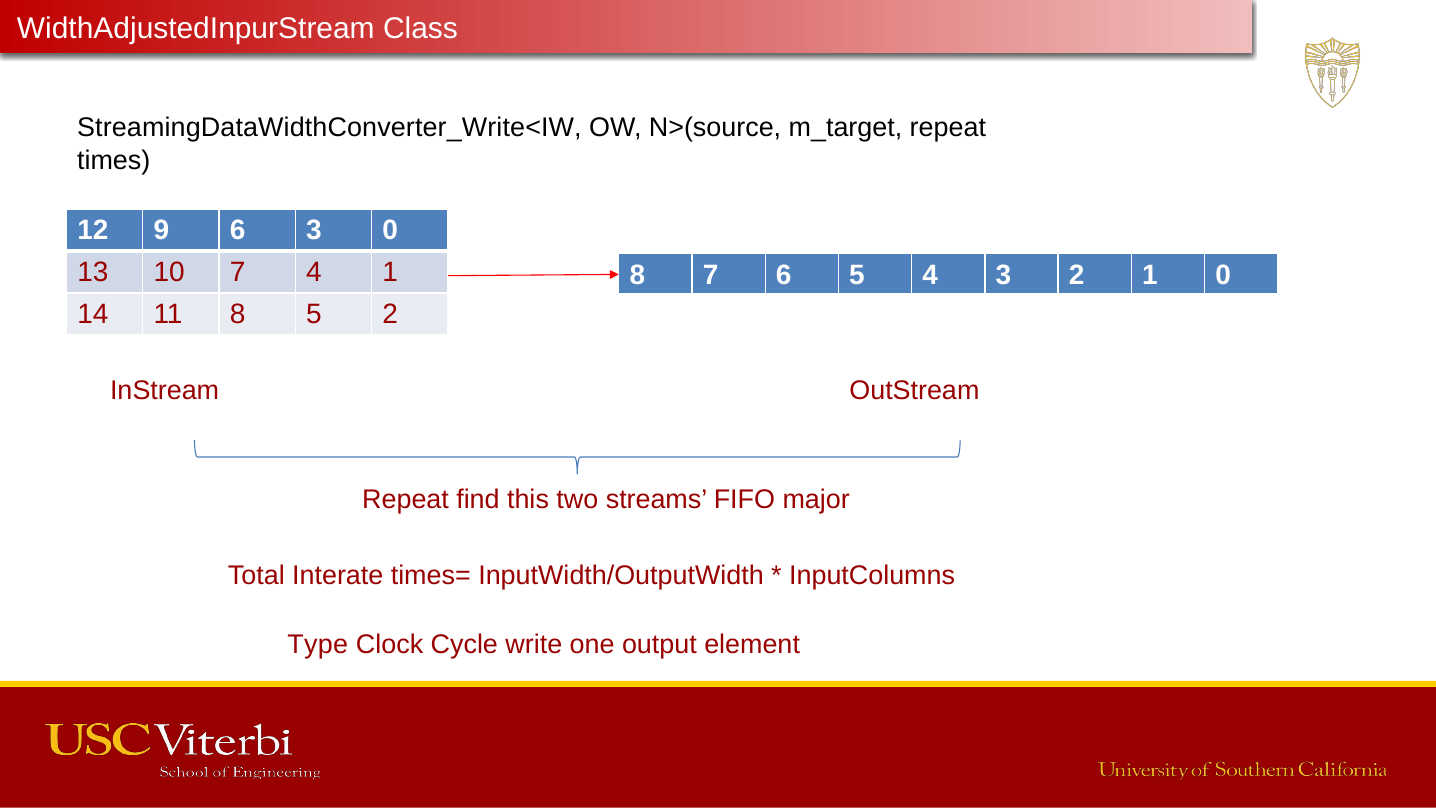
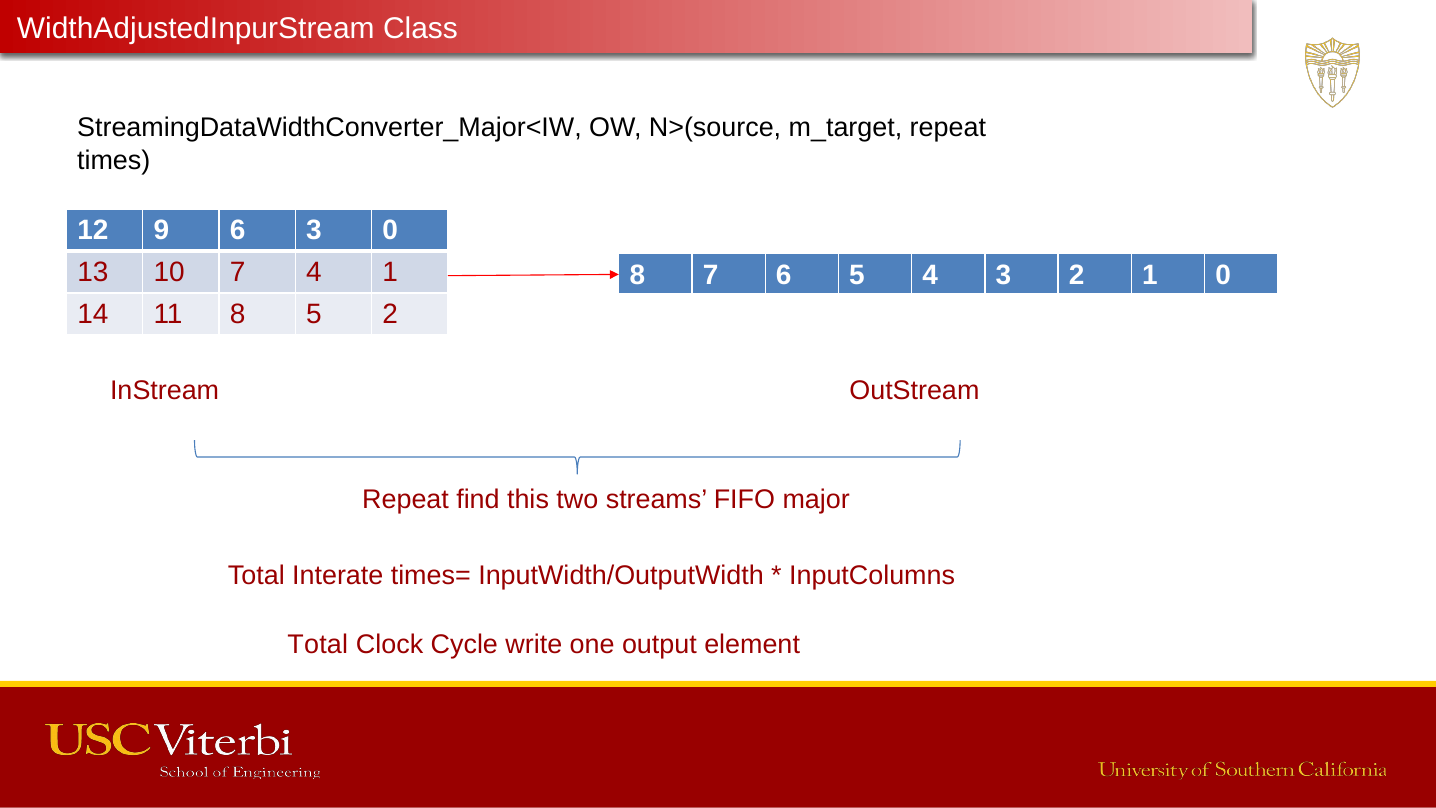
StreamingDataWidthConverter_Write<IW: StreamingDataWidthConverter_Write<IW -> StreamingDataWidthConverter_Major<IW (329, 128)
Type: Type -> Total (318, 645)
